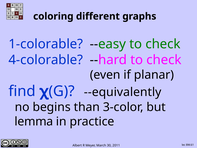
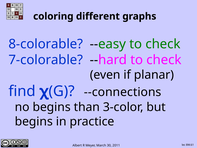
1-colorable: 1-colorable -> 8-colorable (46, 44)
4-colorable: 4-colorable -> 7-colorable (46, 60)
--equivalently: --equivalently -> --connections (123, 92)
lemma: lemma -> begins (34, 121)
